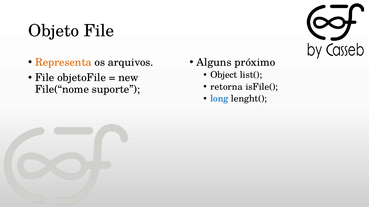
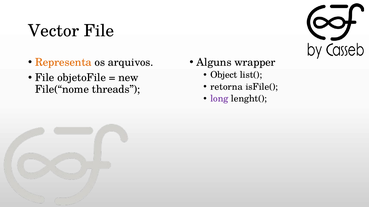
Objeto: Objeto -> Vector (54, 31)
próximo: próximo -> wrapper (255, 62)
suporte: suporte -> threads (116, 89)
long colour: blue -> purple (219, 99)
